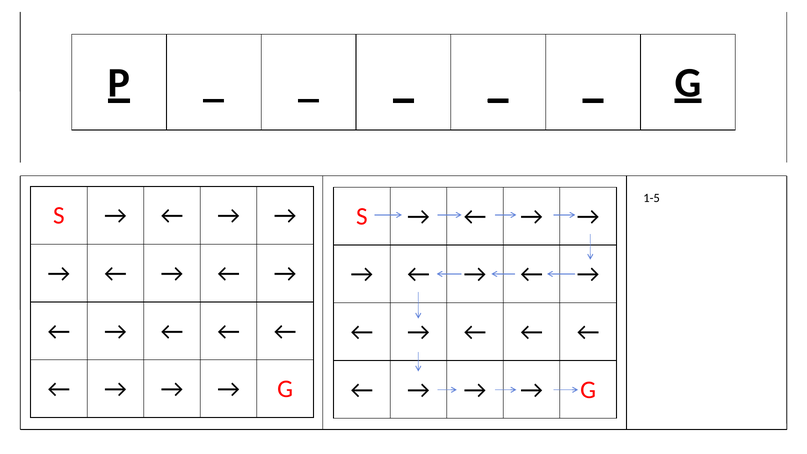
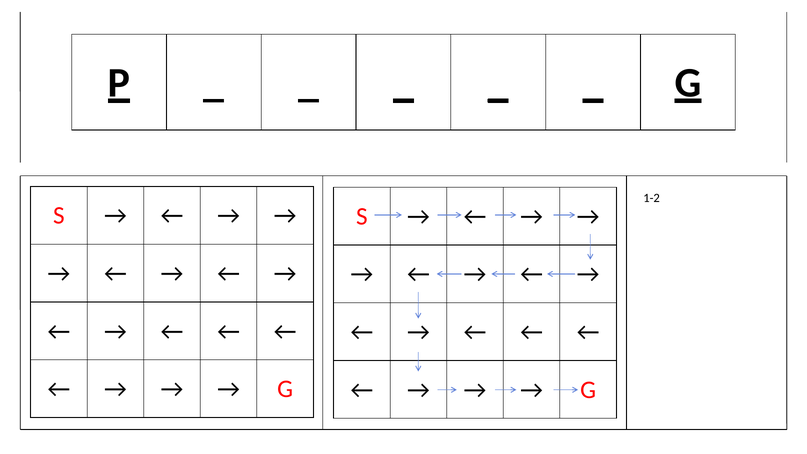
1-5: 1-5 -> 1-2 (652, 198)
